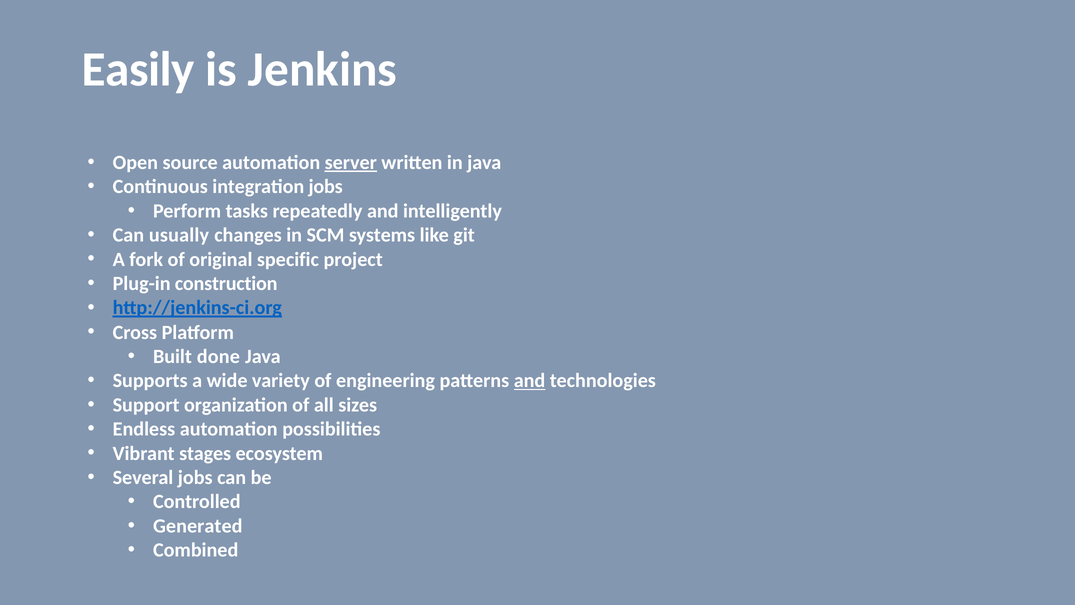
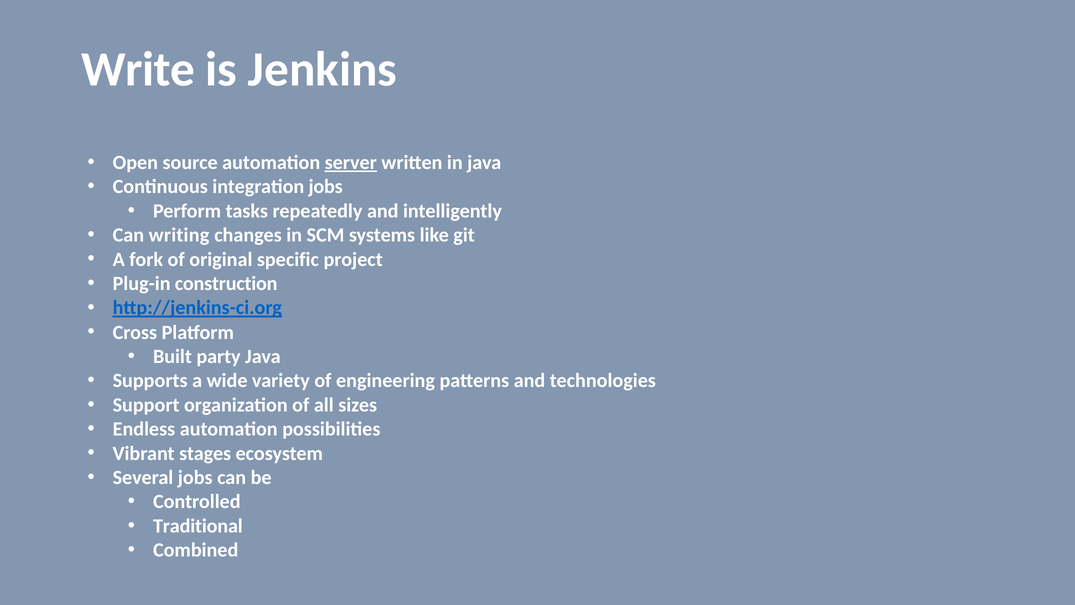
Easily: Easily -> Write (138, 69)
usually: usually -> writing (179, 235)
done: done -> party (219, 356)
and underline: present -> none (530, 381)
Generated: Generated -> Traditional (198, 526)
